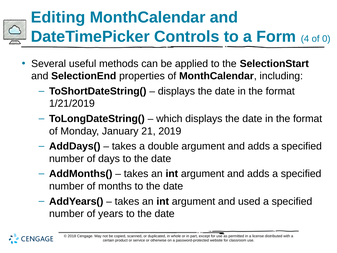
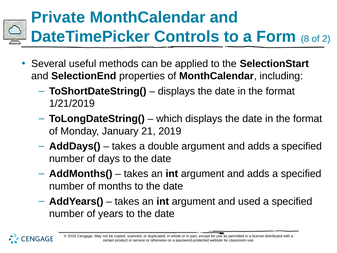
Editing: Editing -> Private (58, 17)
4: 4 -> 8 (305, 39)
0: 0 -> 2 (326, 39)
